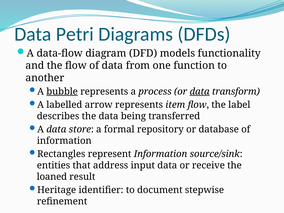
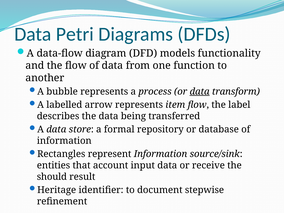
bubble underline: present -> none (62, 92)
address: address -> account (111, 165)
loaned: loaned -> should (52, 177)
